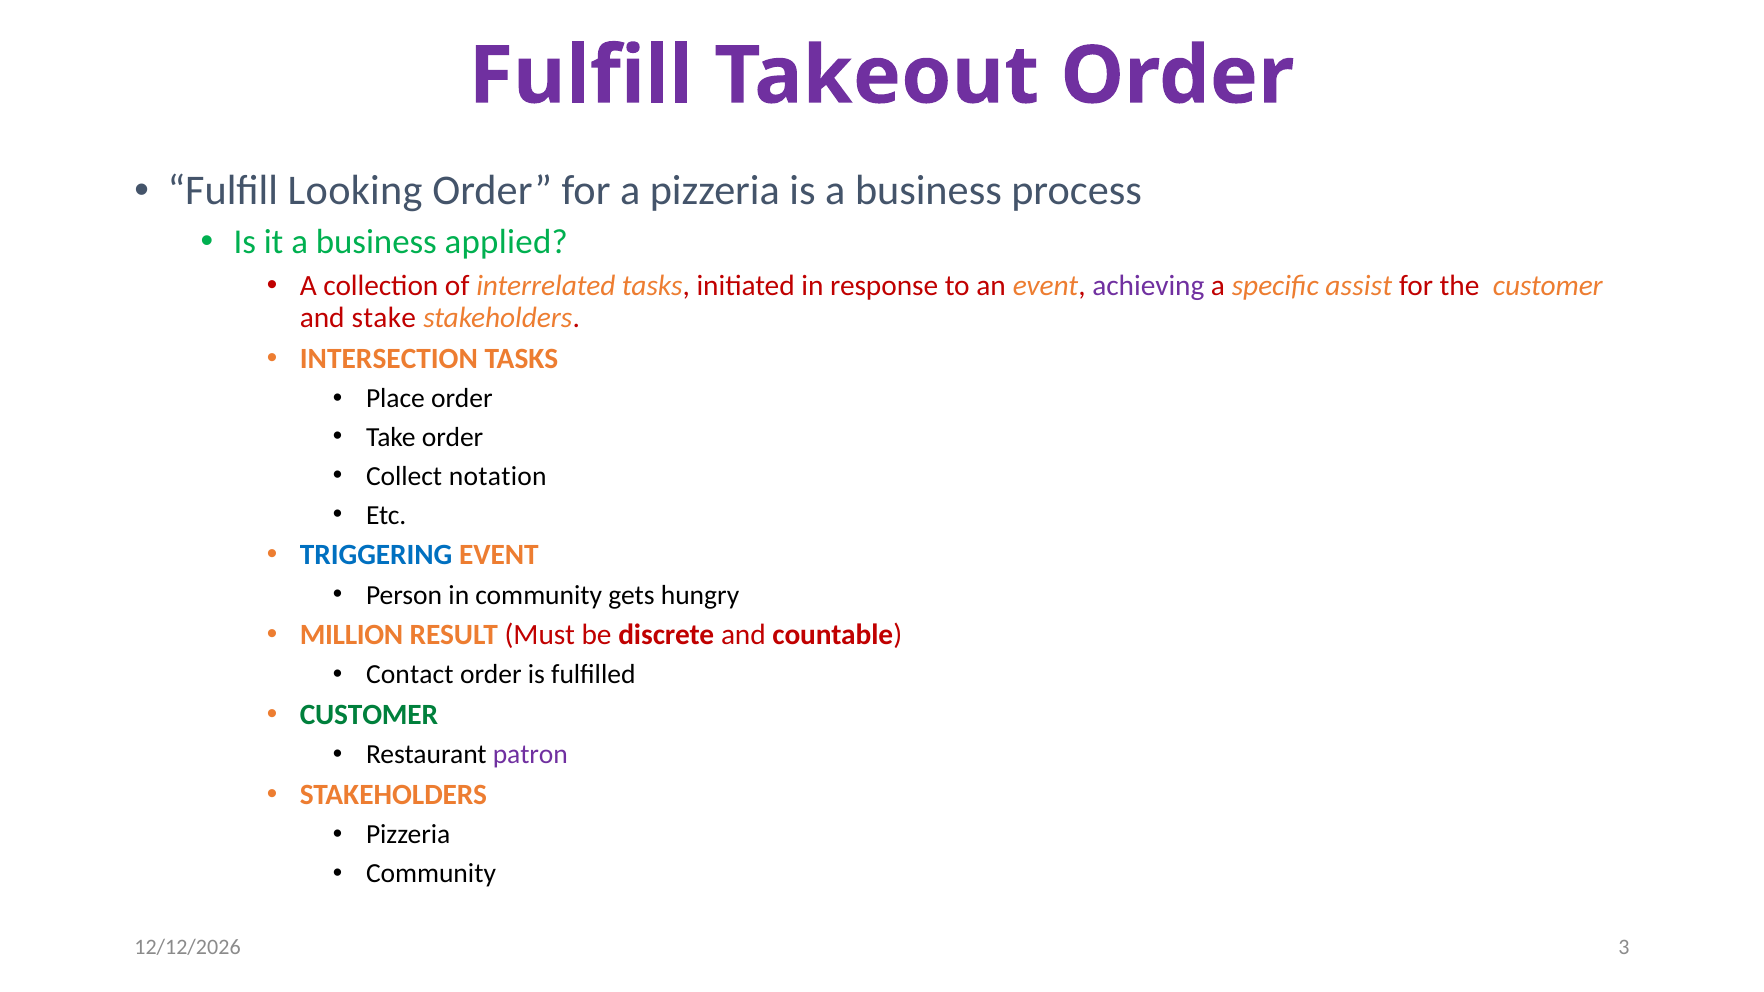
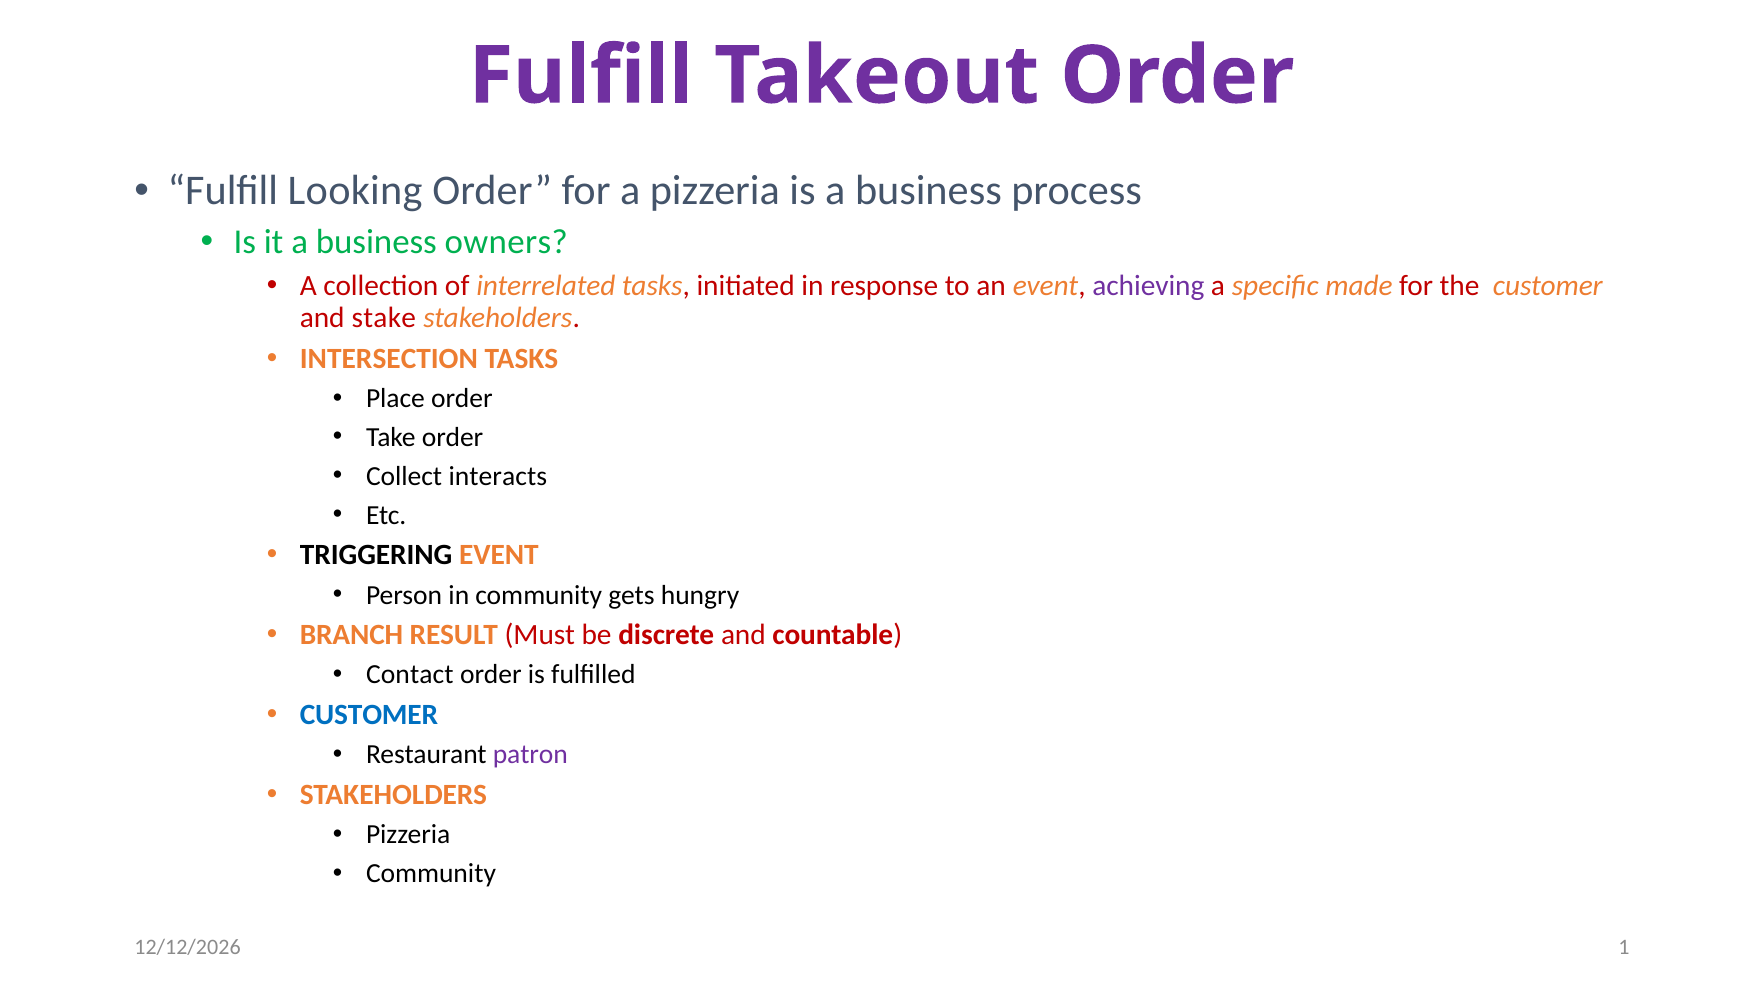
applied: applied -> owners (506, 242)
assist: assist -> made (1359, 286)
notation: notation -> interacts (498, 476)
TRIGGERING colour: blue -> black (376, 555)
MILLION: MILLION -> BRANCH (351, 635)
CUSTOMER colour: green -> blue (369, 715)
3: 3 -> 1 (1624, 947)
